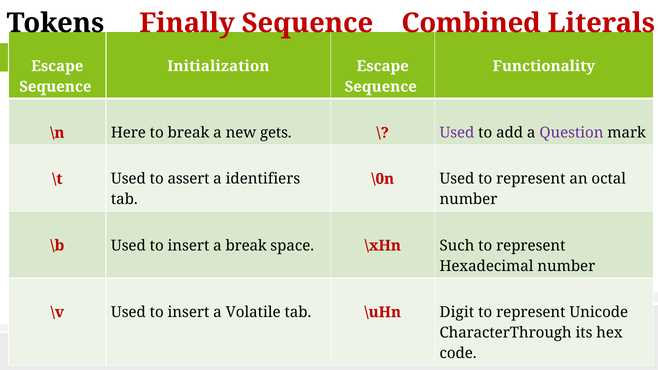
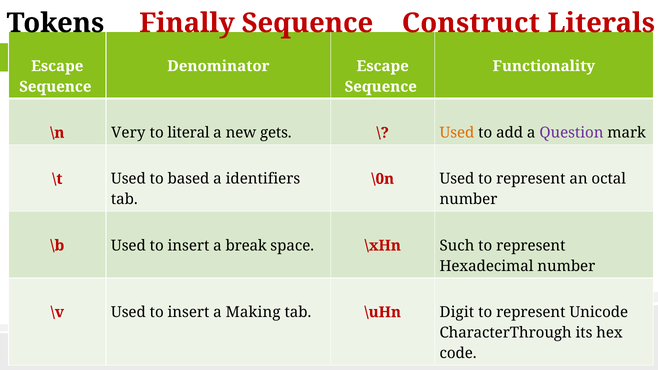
Combined: Combined -> Construct (471, 23)
Initialization: Initialization -> Denominator (218, 66)
Here: Here -> Very (128, 133)
to break: break -> literal (189, 133)
Used colour: purple -> orange (457, 133)
assert: assert -> based (188, 179)
Volatile: Volatile -> Making (253, 312)
